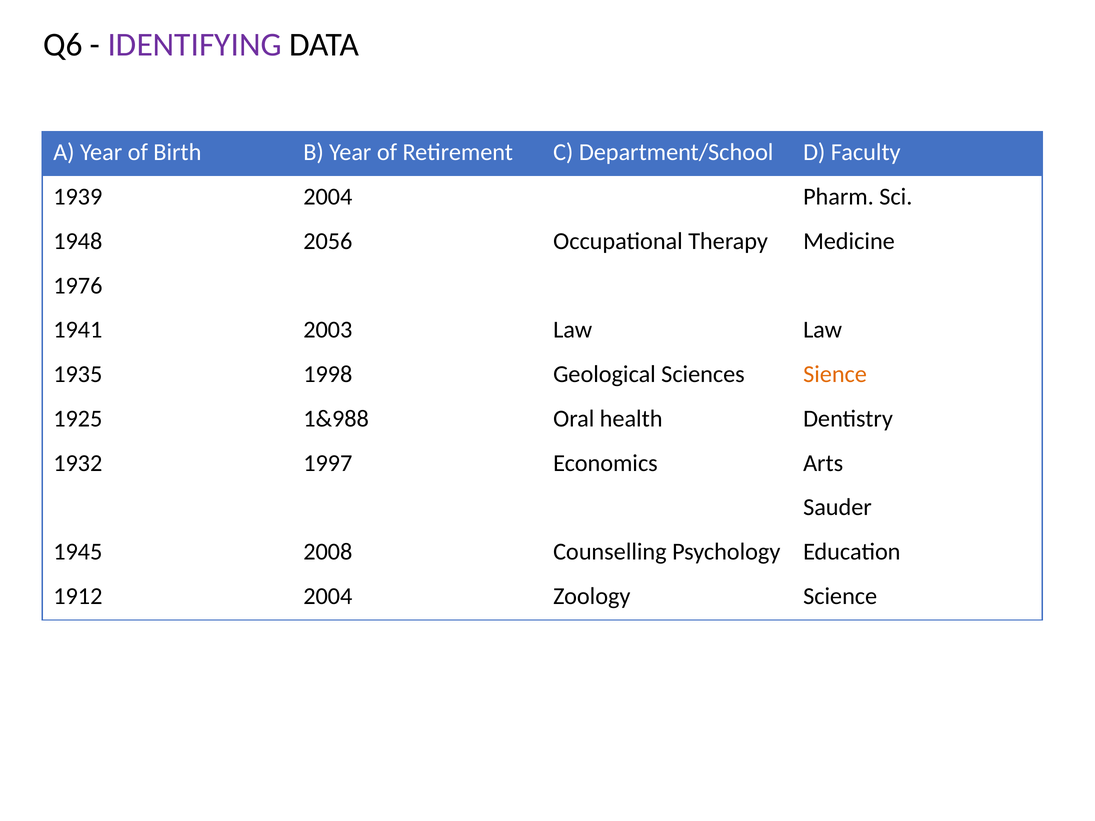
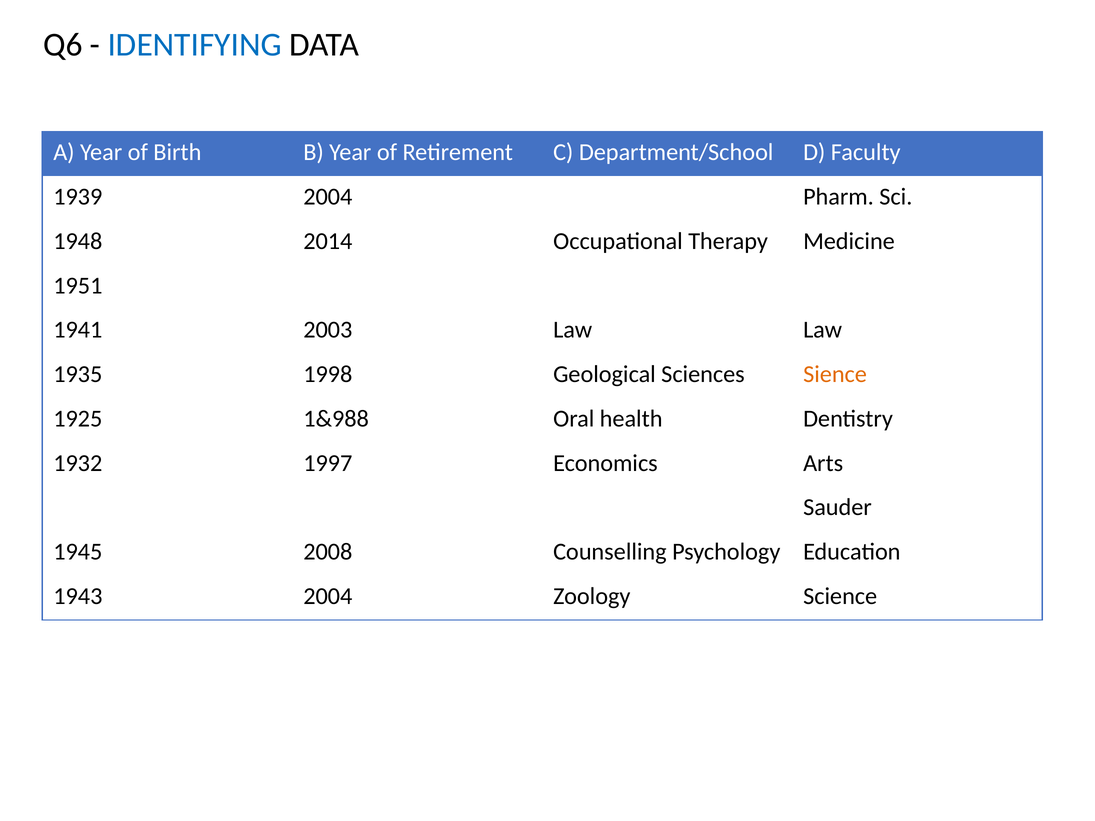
IDENTIFYING colour: purple -> blue (195, 45)
2056: 2056 -> 2014 (328, 241)
1976: 1976 -> 1951 (78, 286)
1912: 1912 -> 1943 (78, 596)
